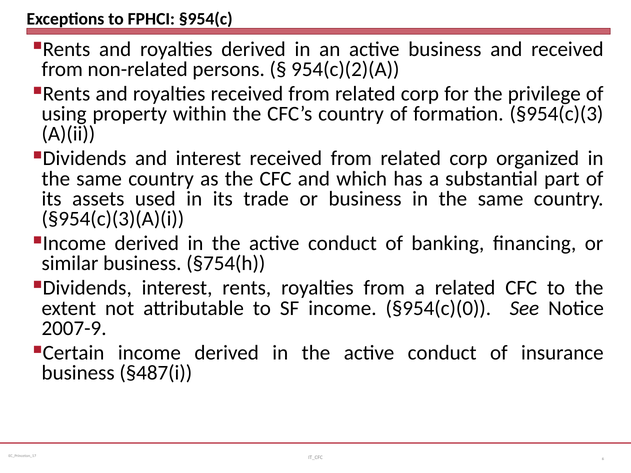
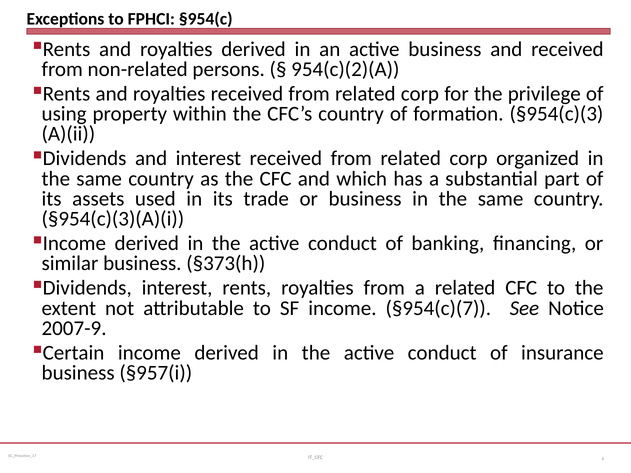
§754(h: §754(h -> §373(h (226, 264)
§954(c)(0: §954(c)(0 -> §954(c)(7 (438, 308)
§487(i: §487(i -> §957(i (156, 373)
